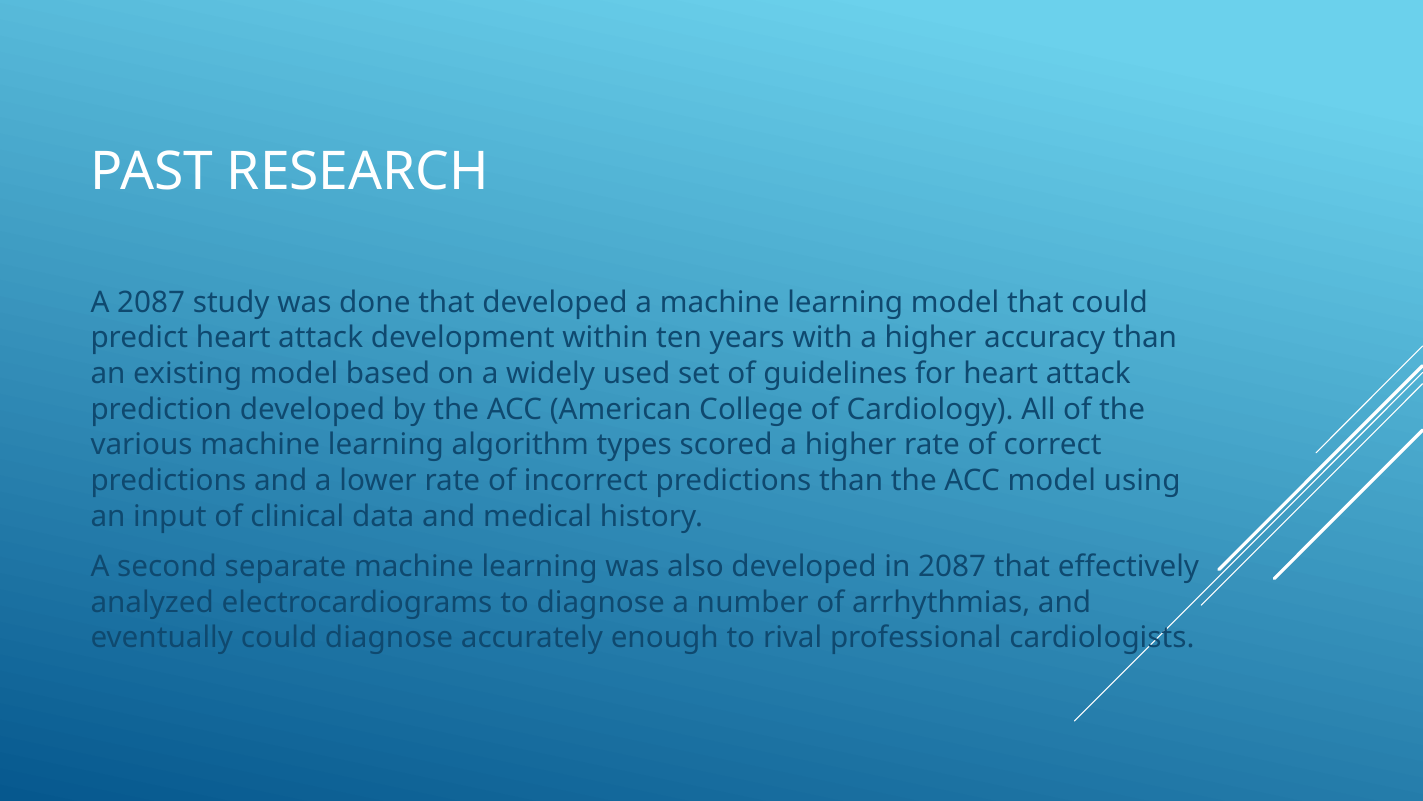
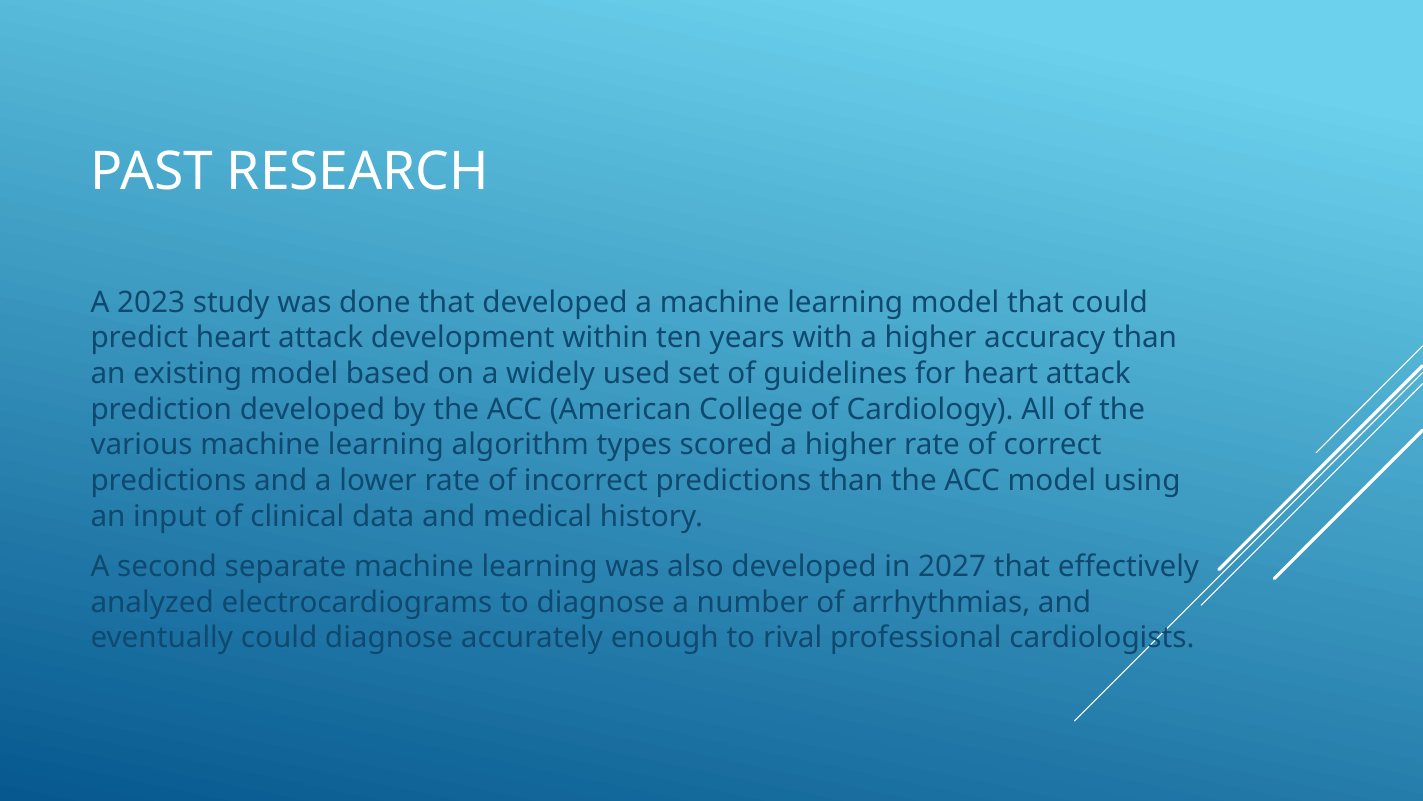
A 2087: 2087 -> 2023 (151, 302)
in 2087: 2087 -> 2027 (952, 566)
